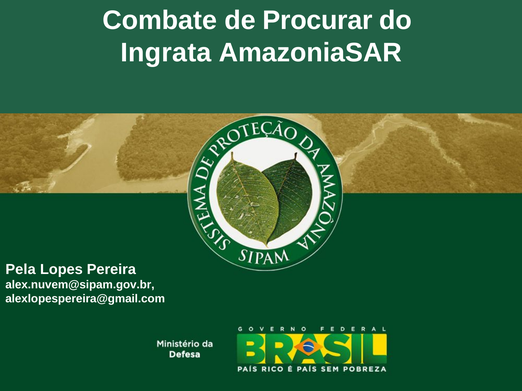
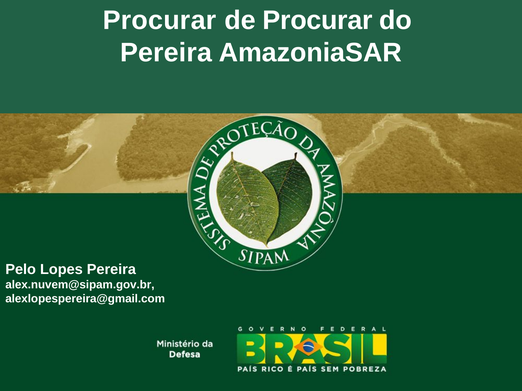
Combate: Combate -> Procurar (160, 21)
Ingrata: Ingrata -> Pereira (166, 53)
Pela: Pela -> Pelo (21, 270)
